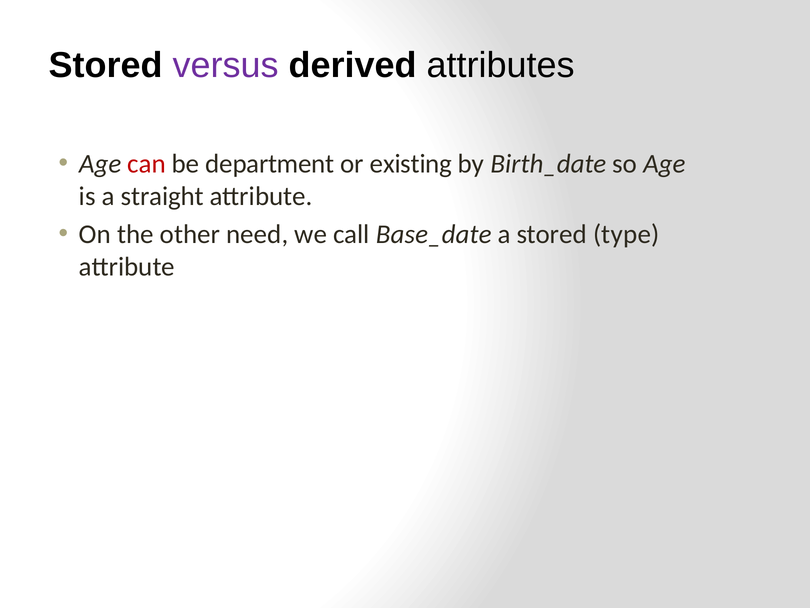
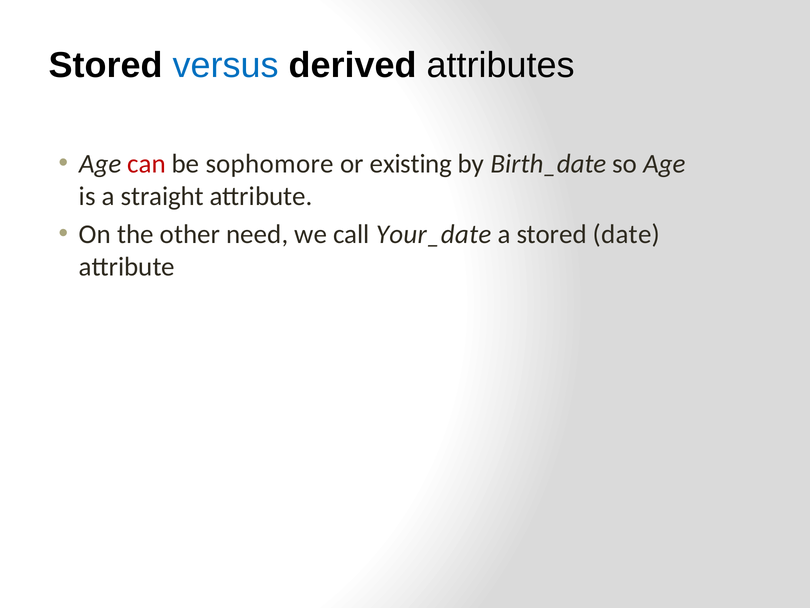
versus colour: purple -> blue (226, 65)
department: department -> sophomore (270, 164)
Base_date: Base_date -> Your_date (434, 234)
type: type -> date (626, 234)
